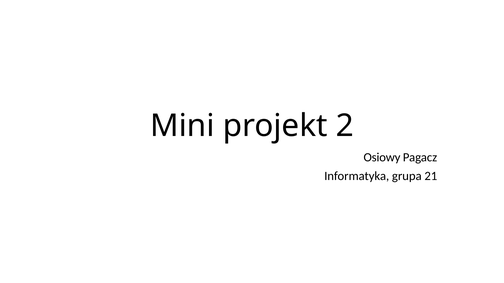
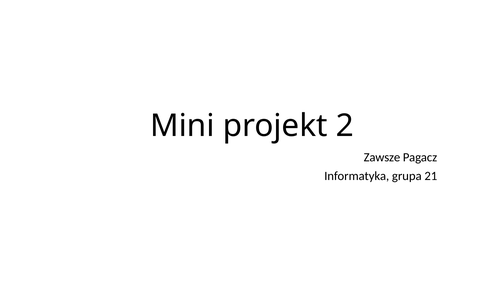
Osiowy: Osiowy -> Zawsze (382, 158)
